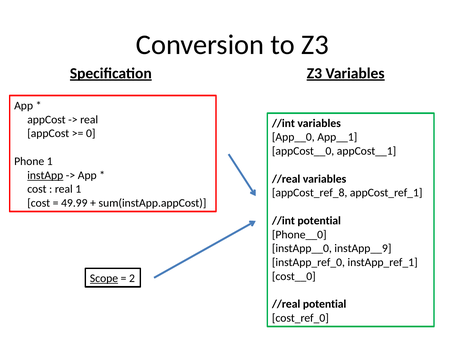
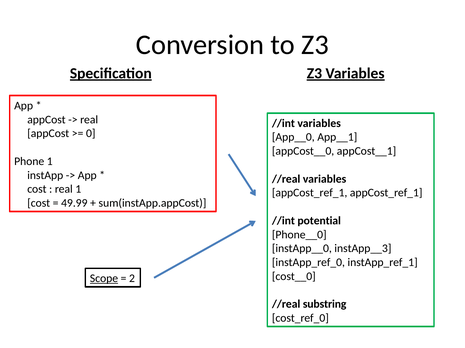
instApp underline: present -> none (45, 176)
appCost_ref_8: appCost_ref_8 -> appCost_ref_1 (310, 193)
instApp__9: instApp__9 -> instApp__3 (363, 249)
//real potential: potential -> substring (325, 305)
